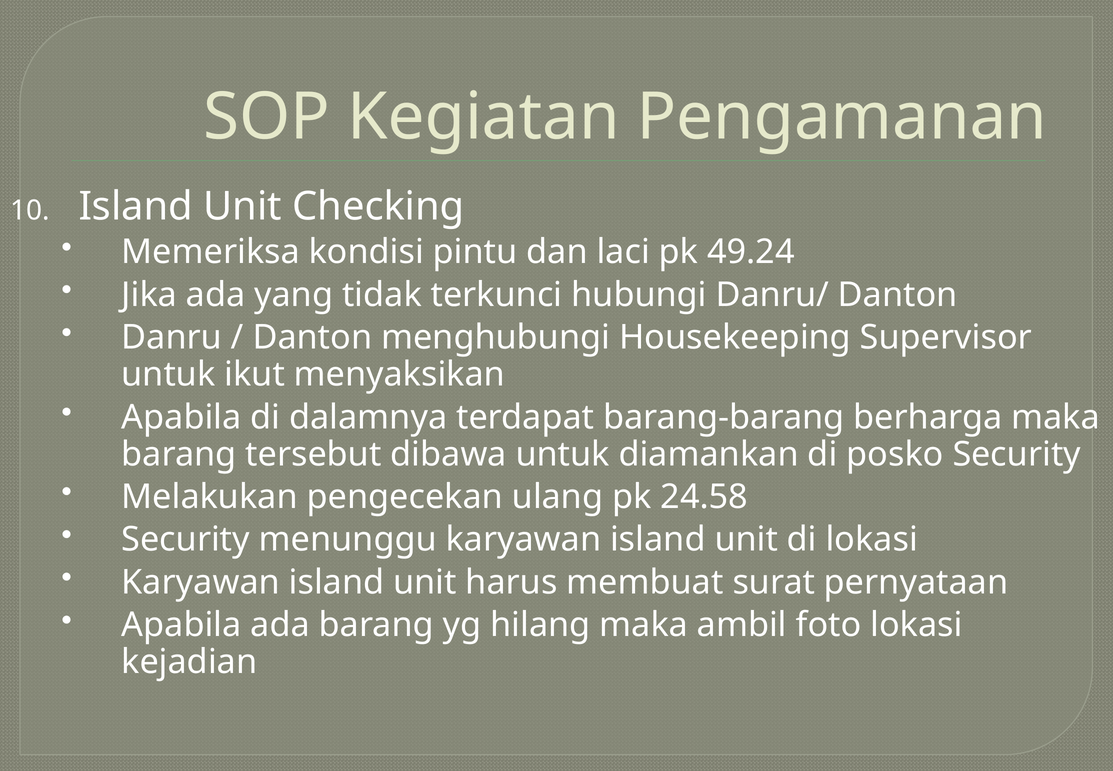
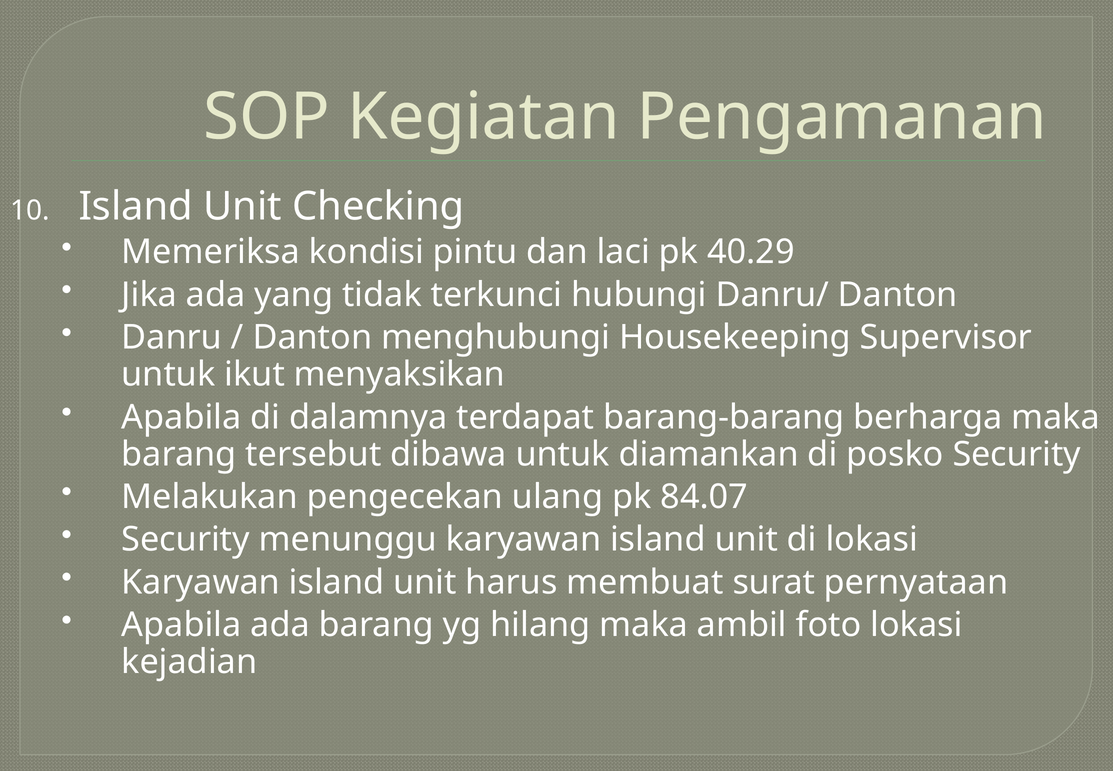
49.24: 49.24 -> 40.29 (751, 252)
24.58: 24.58 -> 84.07 (704, 497)
